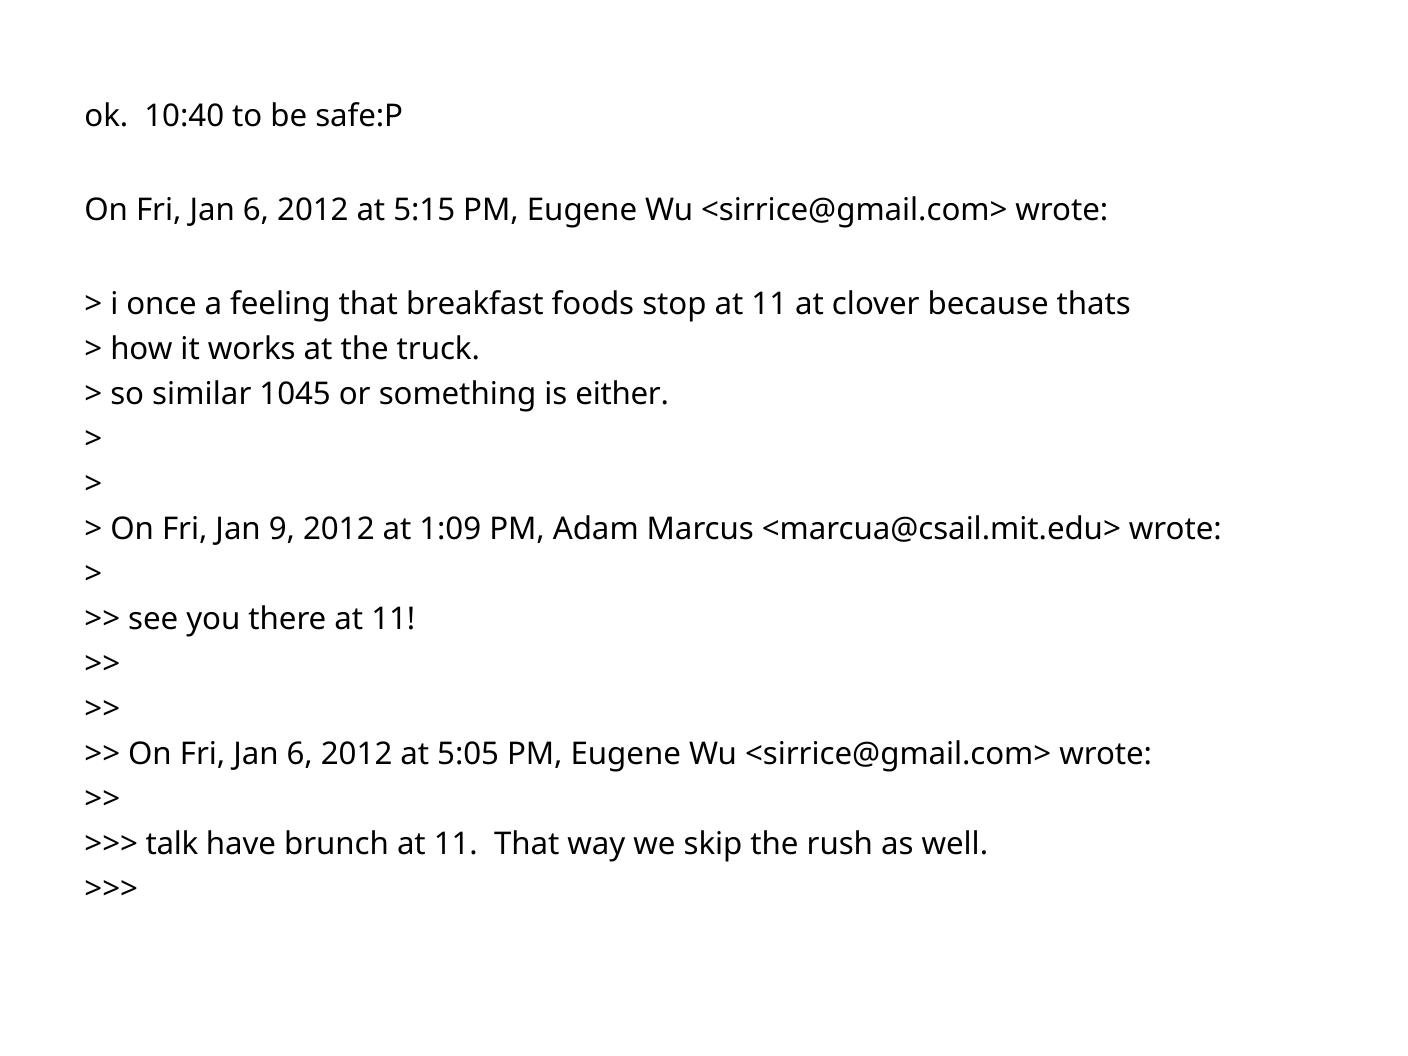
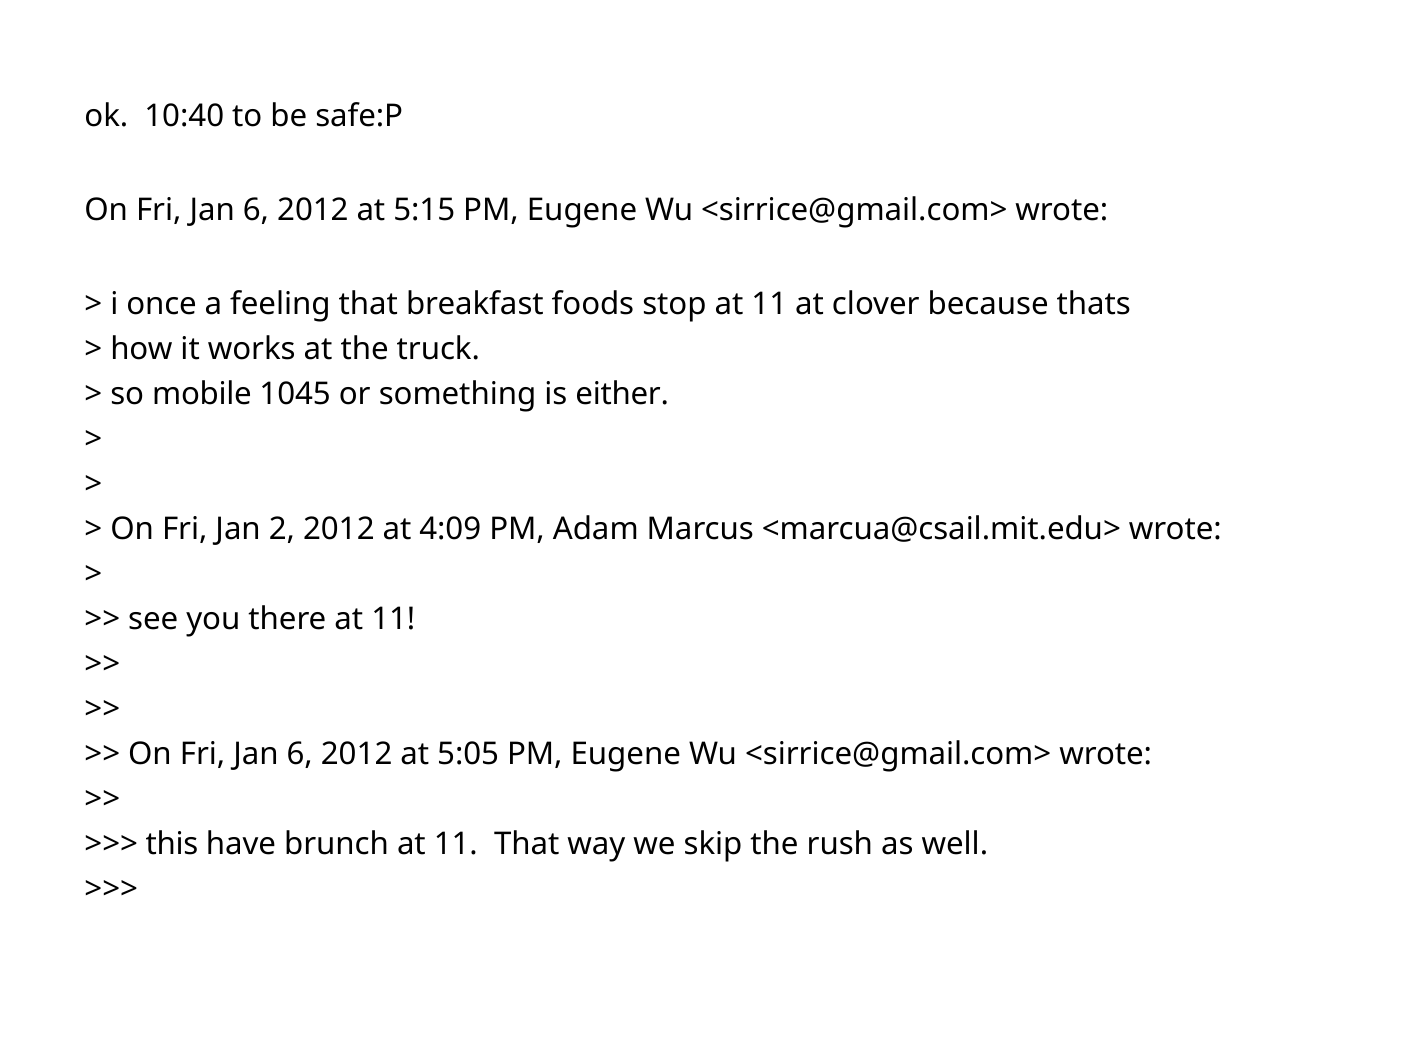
similar: similar -> mobile (202, 394)
9: 9 -> 2 (282, 529)
1:09: 1:09 -> 4:09 (450, 529)
talk: talk -> this (172, 844)
